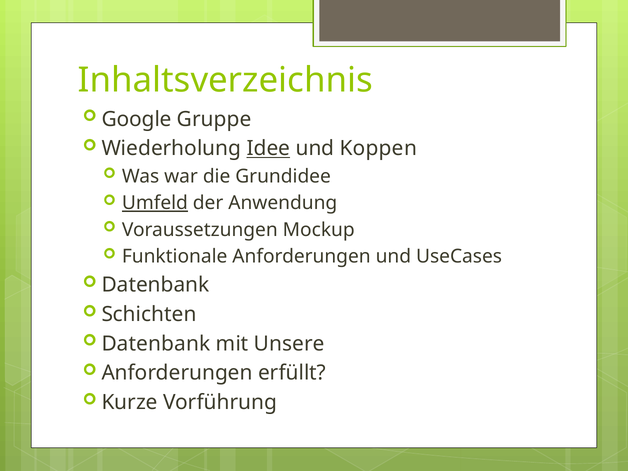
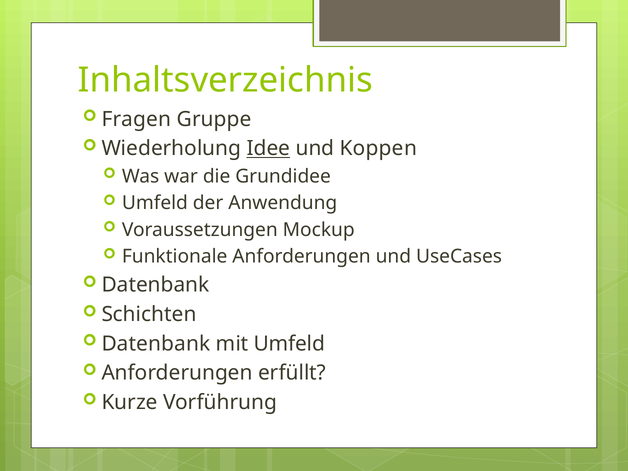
Google: Google -> Fragen (136, 119)
Umfeld underline: present -> none (155, 203)
mit Unsere: Unsere -> Umfeld (289, 344)
